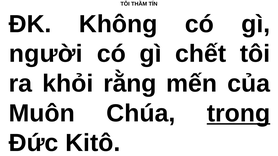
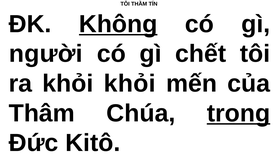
Không underline: none -> present (118, 24)
khỏi rằng: rằng -> khỏi (130, 84)
Muôn: Muôn -> Thâm (42, 114)
